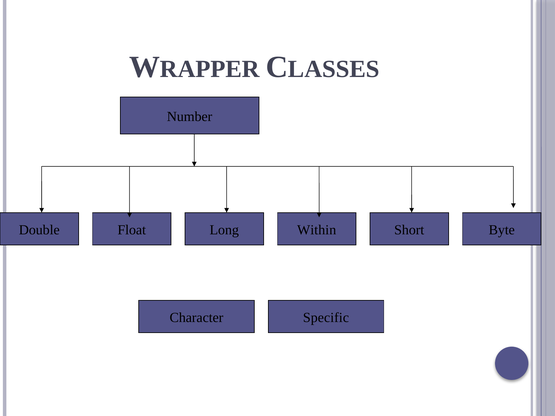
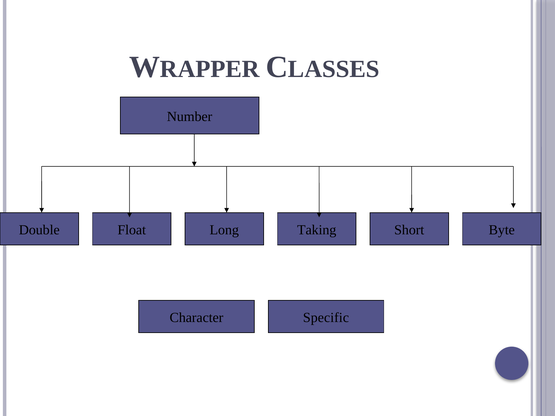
Within: Within -> Taking (317, 230)
